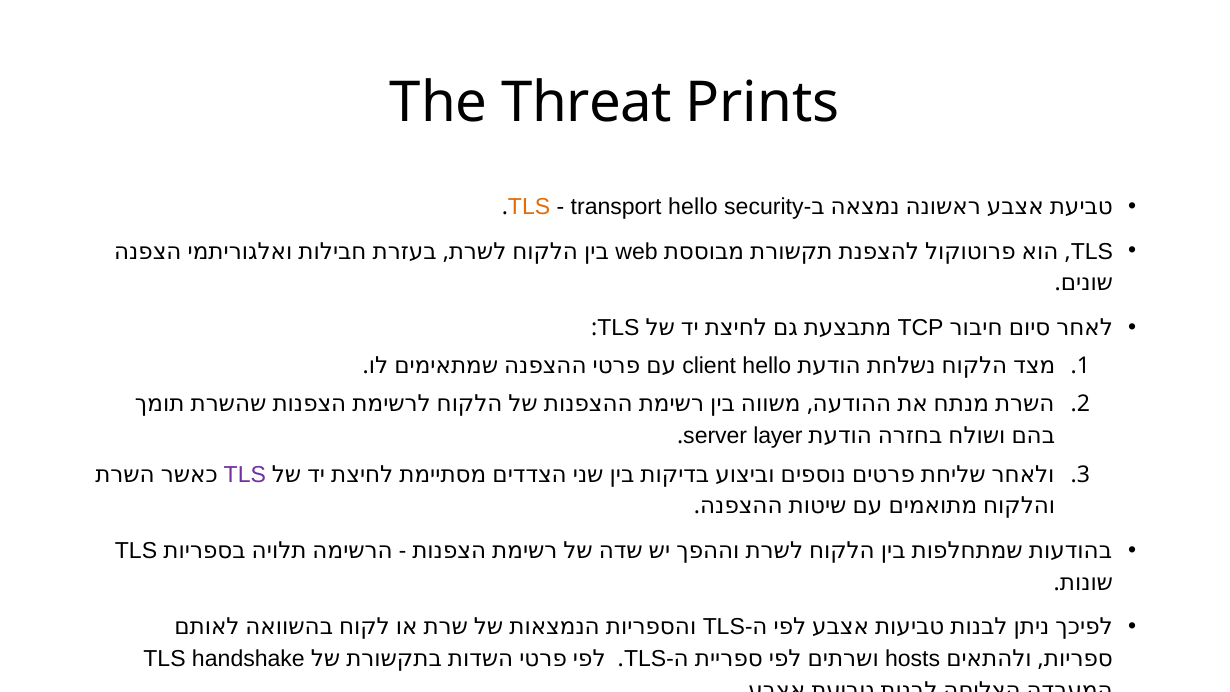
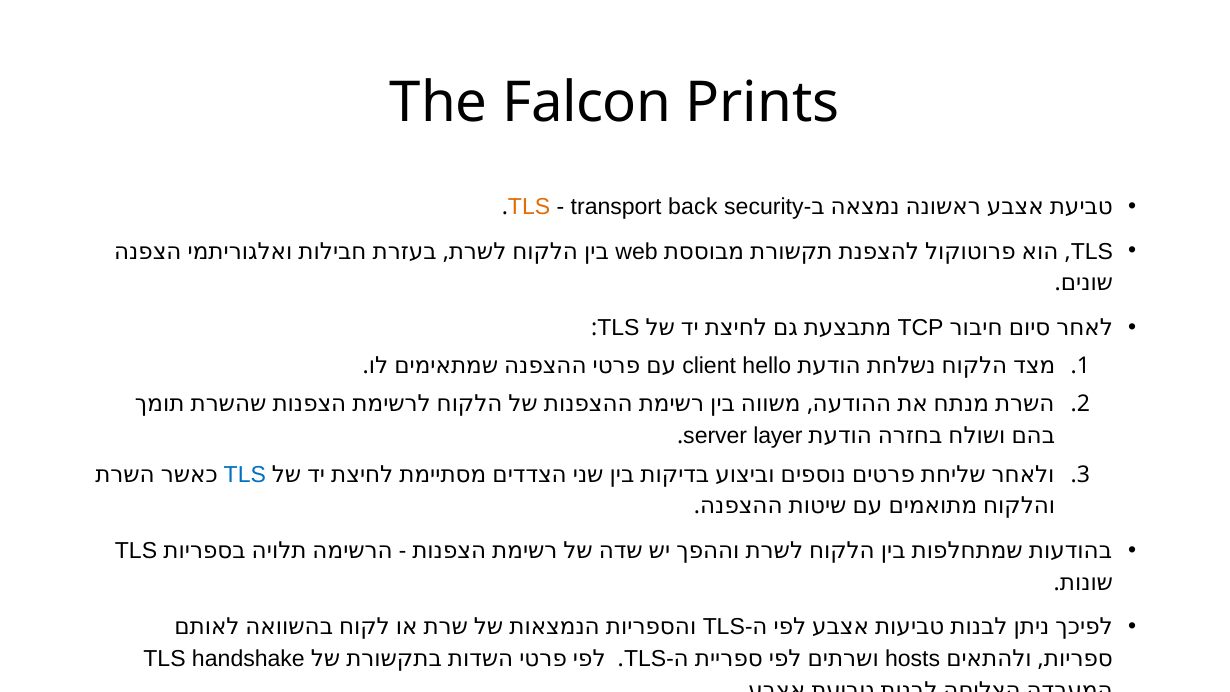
Threat: Threat -> Falcon (587, 103)
transport hello: hello -> back (693, 207)
TLS colour: purple -> blue (245, 474)
